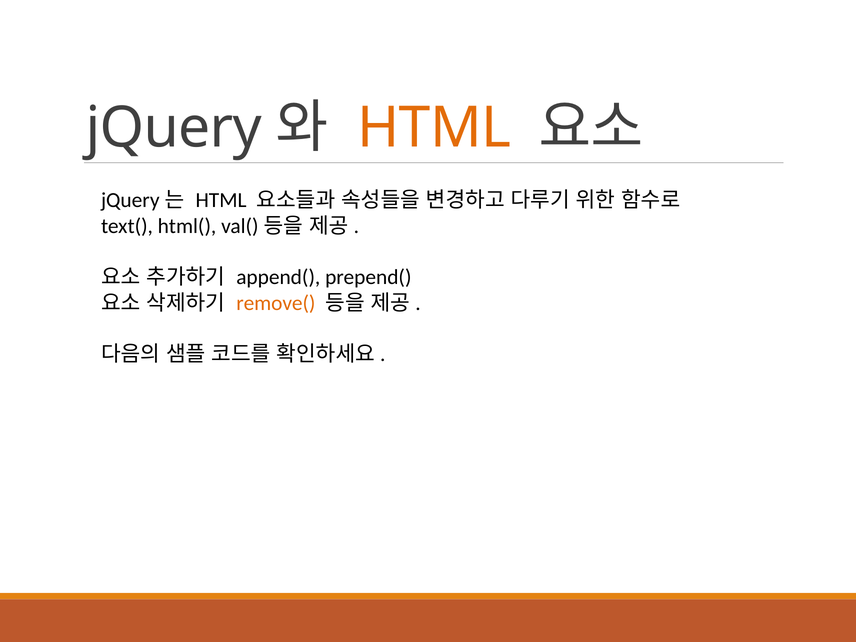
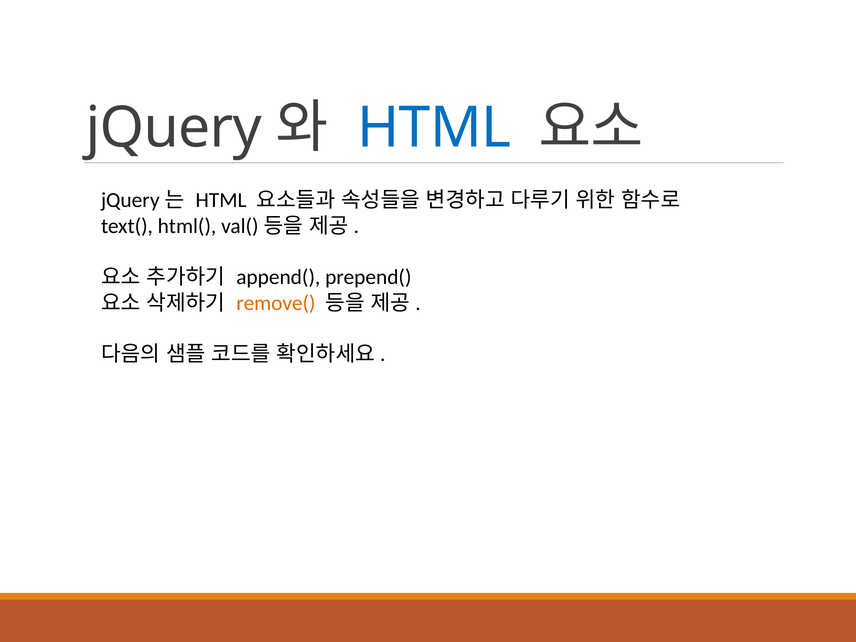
HTML colour: orange -> blue (434, 128)
